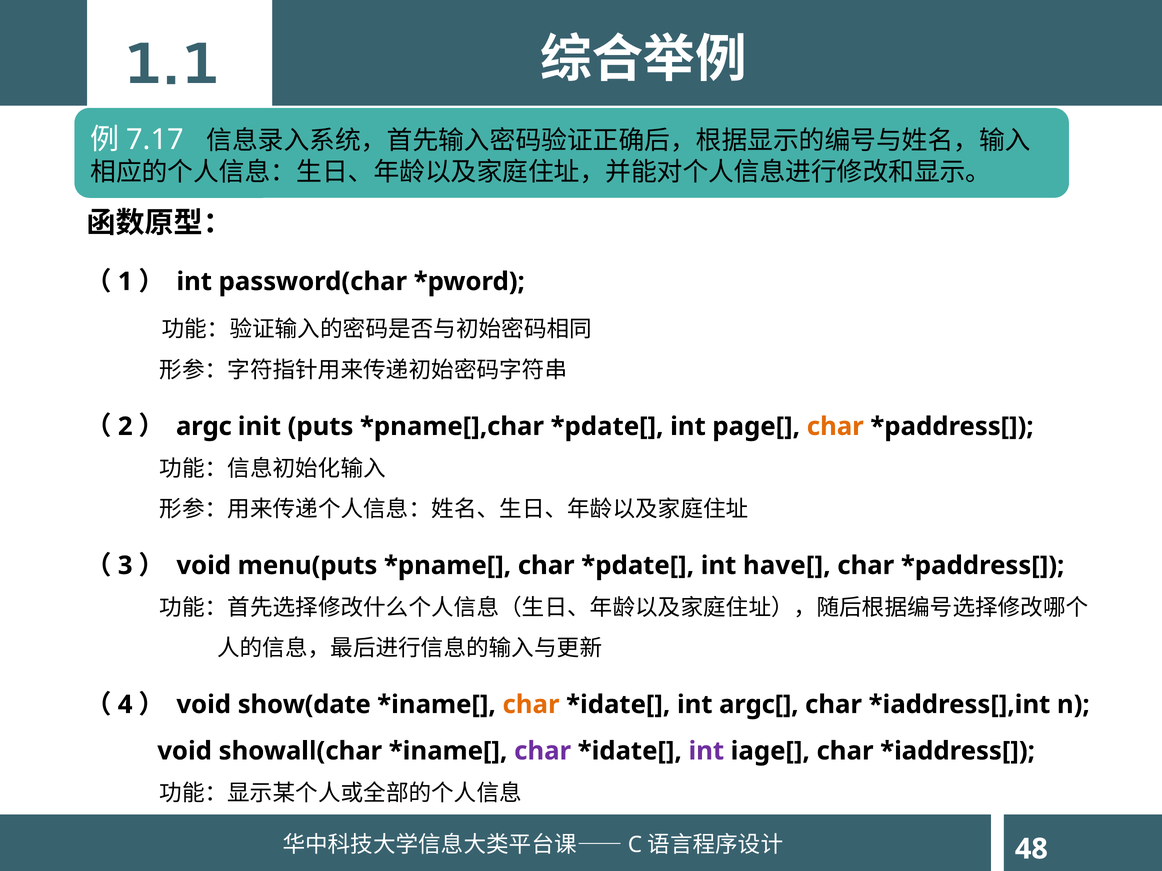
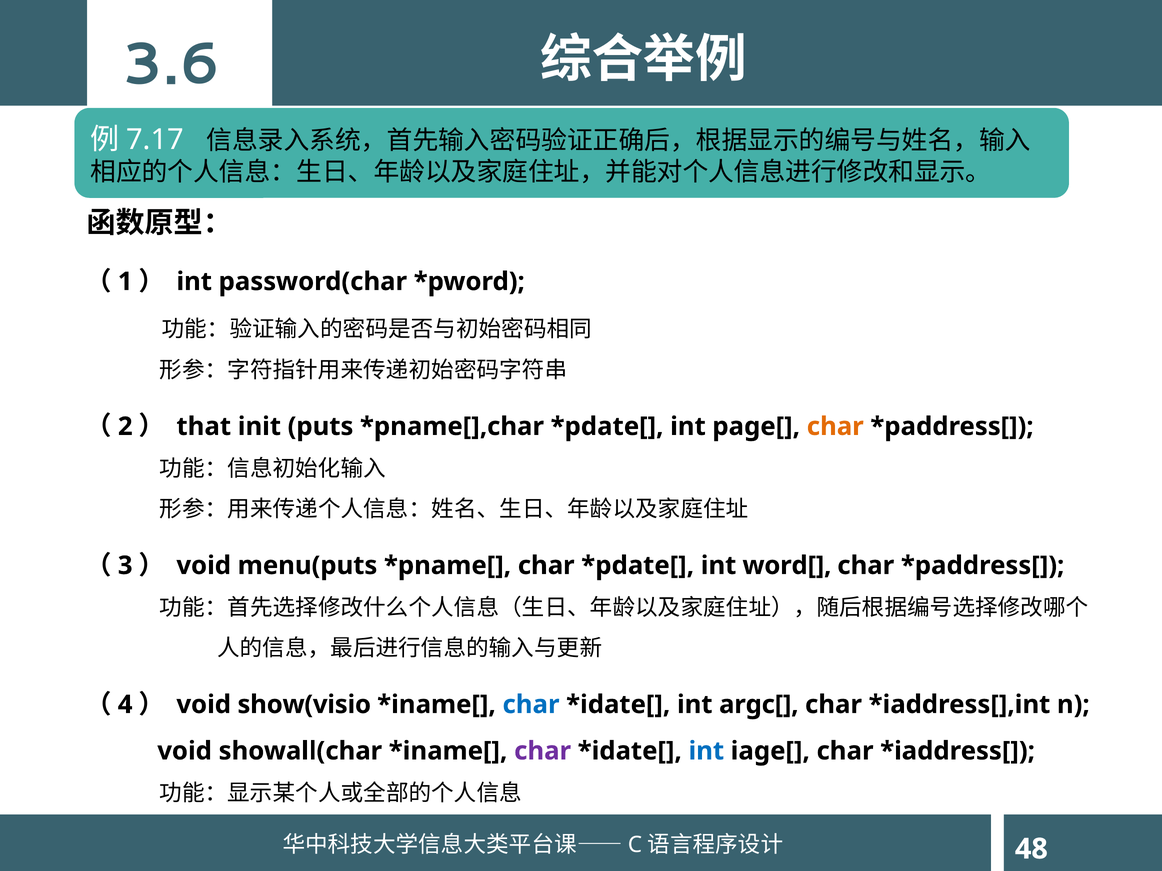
1.1: 1.1 -> 3.6 (171, 64)
argc: argc -> that (204, 427)
have[: have[ -> word[ (787, 566)
show(date: show(date -> show(visio (304, 705)
char colour: orange -> blue (531, 705)
int colour: purple -> blue (706, 751)
